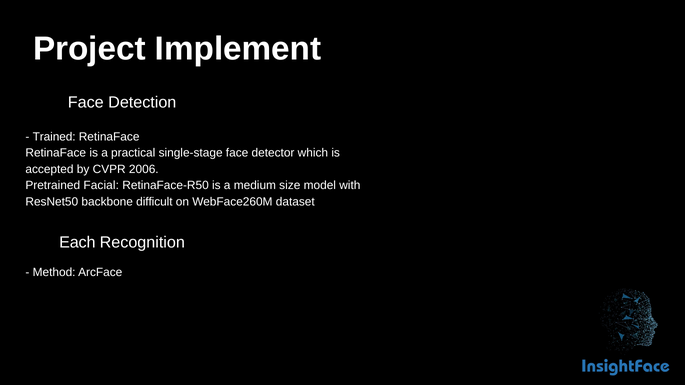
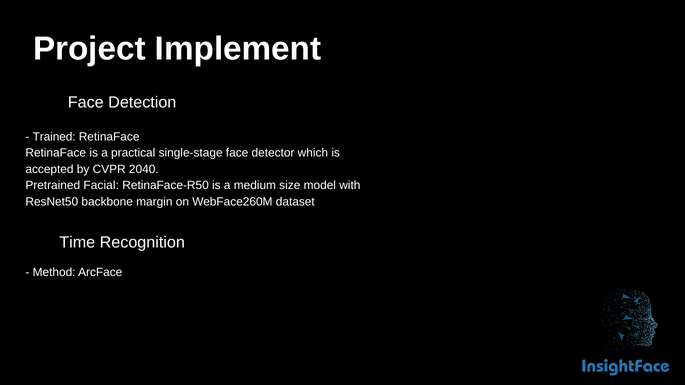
2006: 2006 -> 2040 (144, 169)
difficult: difficult -> margin (154, 202)
Each: Each -> Time (77, 243)
